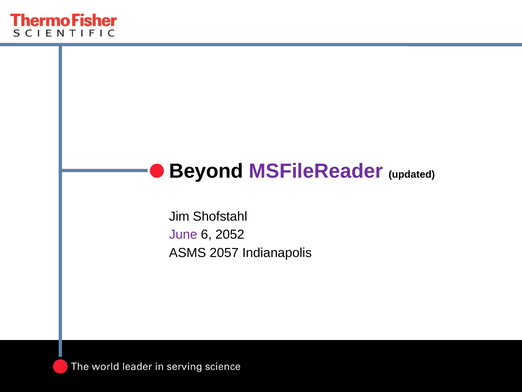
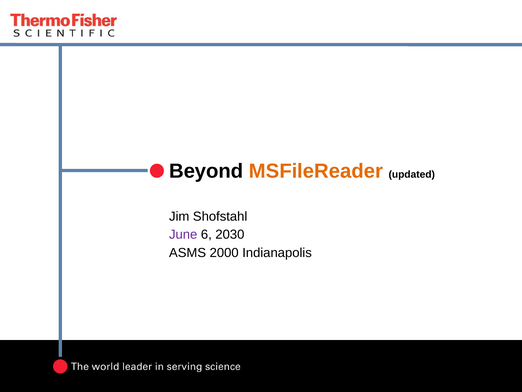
MSFileReader colour: purple -> orange (316, 171)
2052: 2052 -> 2030 (230, 234)
2057: 2057 -> 2000 (224, 253)
